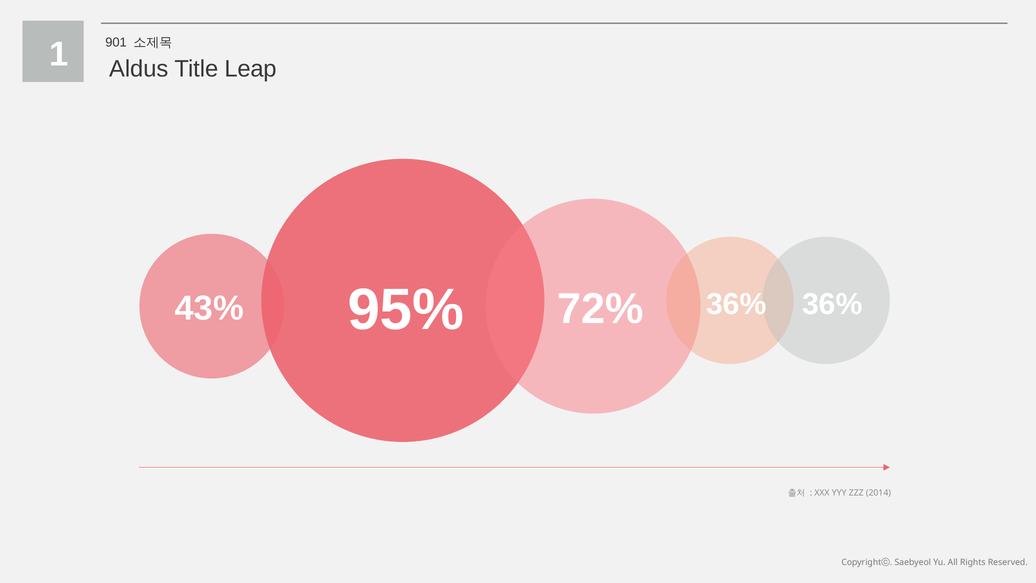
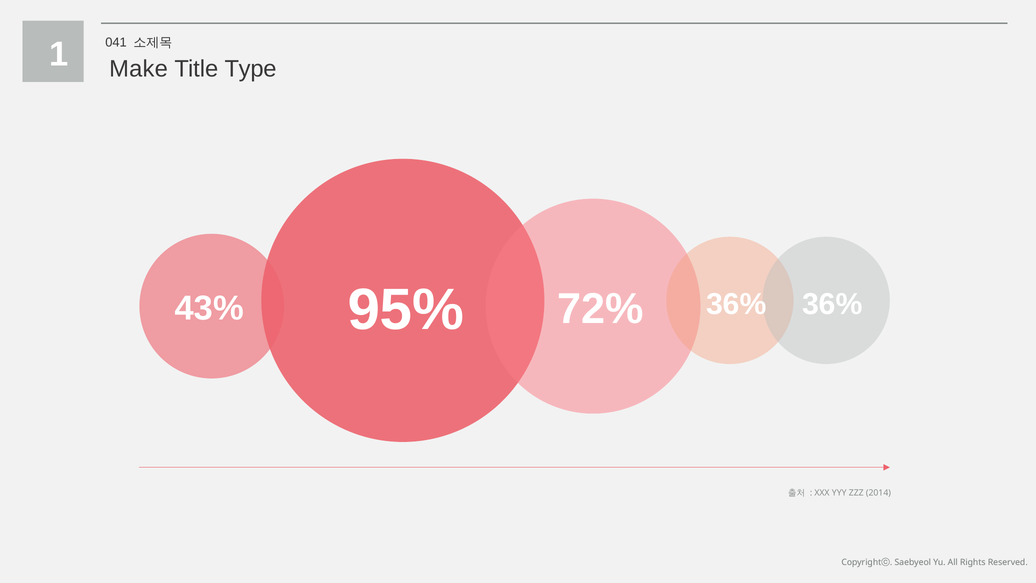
901: 901 -> 041 (116, 42)
Aldus: Aldus -> Make (139, 69)
Leap: Leap -> Type (251, 69)
